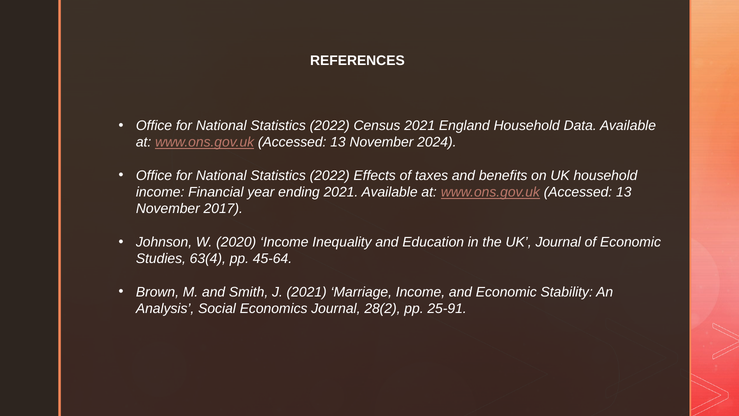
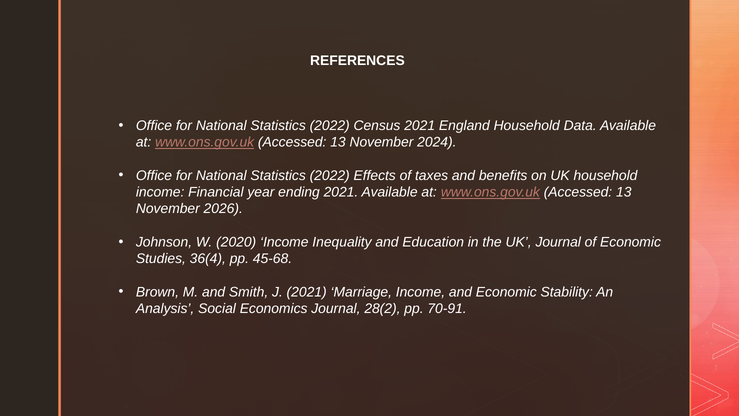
2017: 2017 -> 2026 (223, 209)
63(4: 63(4 -> 36(4 (208, 259)
45-64: 45-64 -> 45-68 (272, 259)
25-91: 25-91 -> 70-91 (447, 309)
